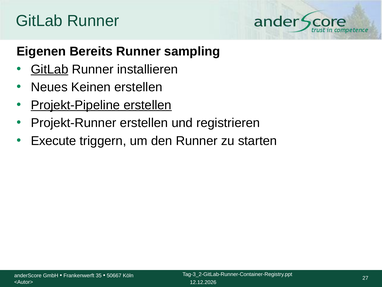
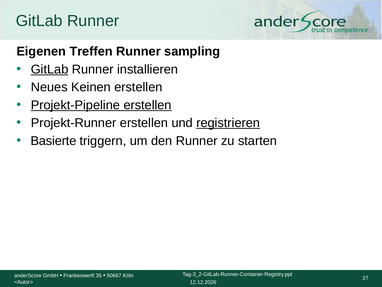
Bereits: Bereits -> Treffen (91, 51)
registrieren underline: none -> present (228, 123)
Execute: Execute -> Basierte (54, 141)
